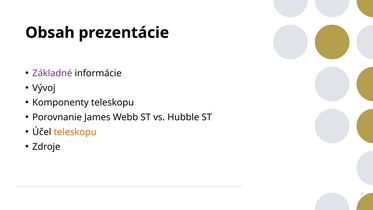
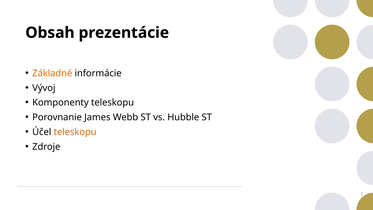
Základné colour: purple -> orange (52, 73)
